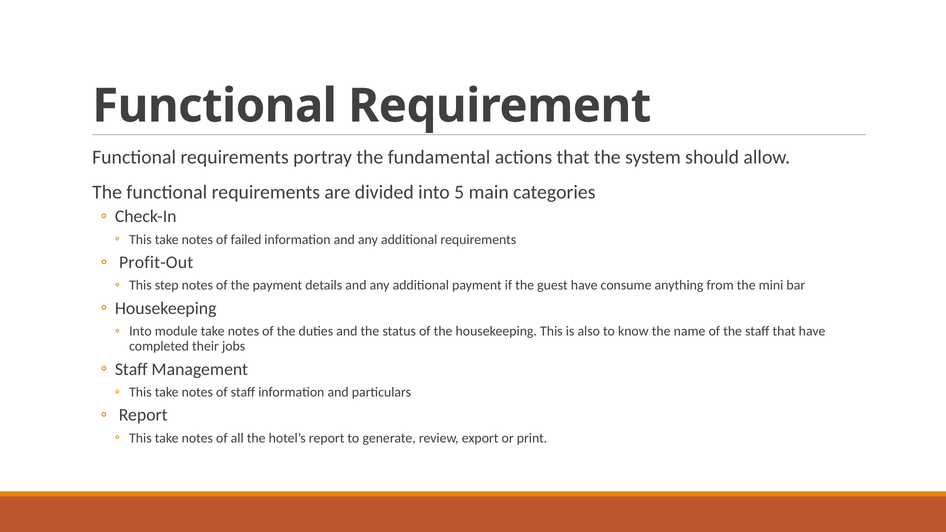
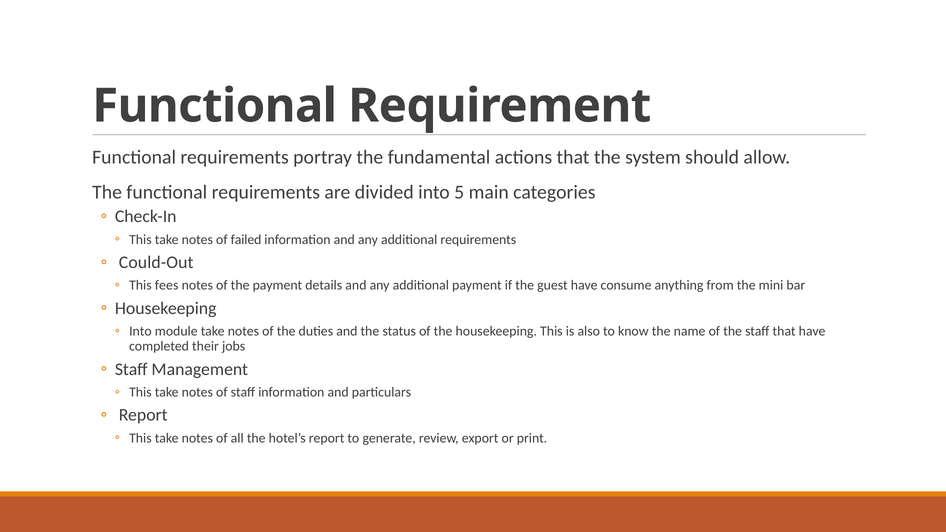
Profit-Out: Profit-Out -> Could-Out (156, 262)
step: step -> fees (167, 285)
